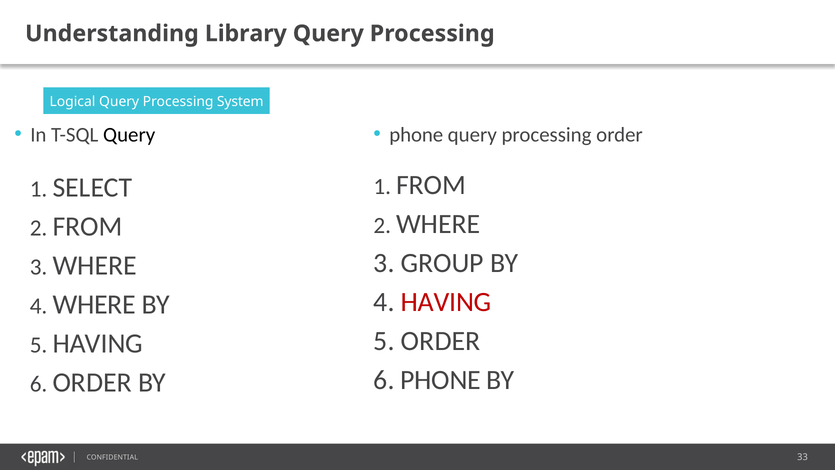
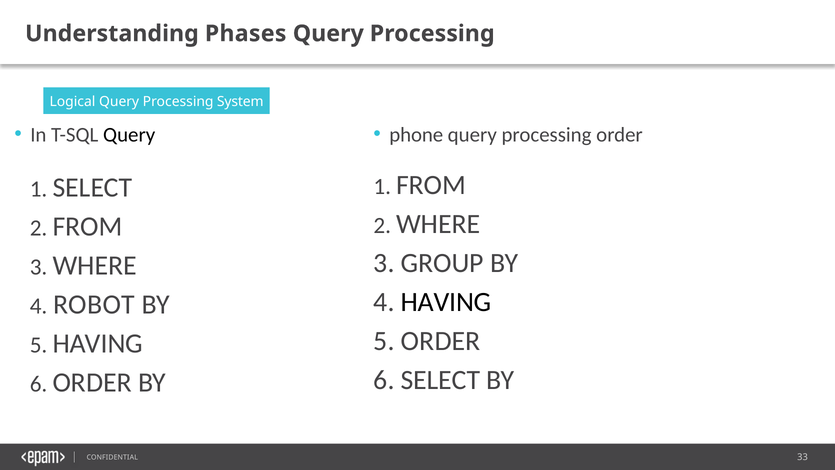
Library: Library -> Phases (246, 34)
HAVING colour: red -> black (446, 302)
4 WHERE: WHERE -> ROBOT (94, 304)
6 PHONE: PHONE -> SELECT (441, 380)
